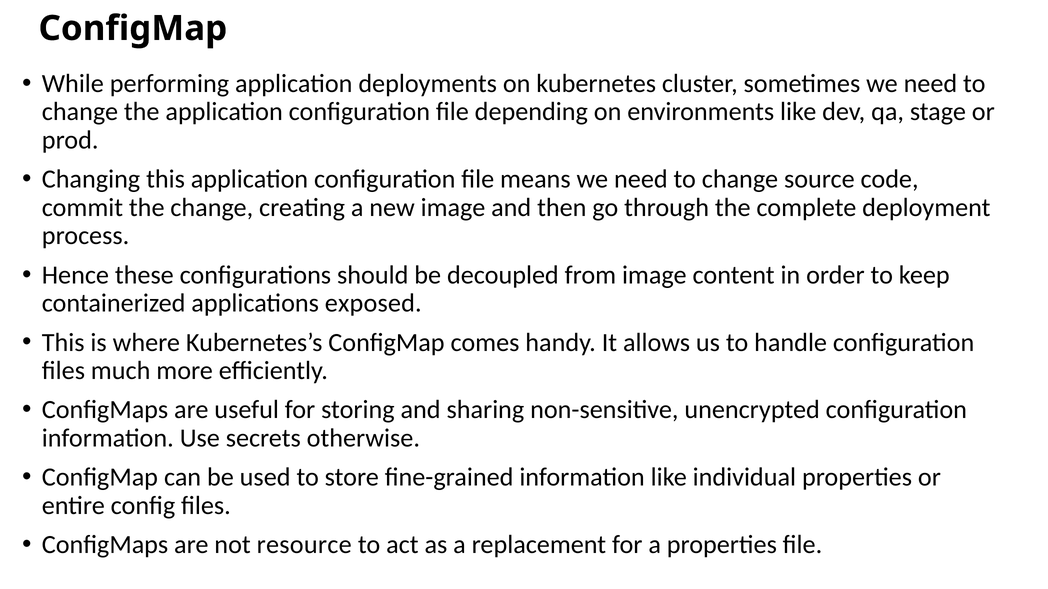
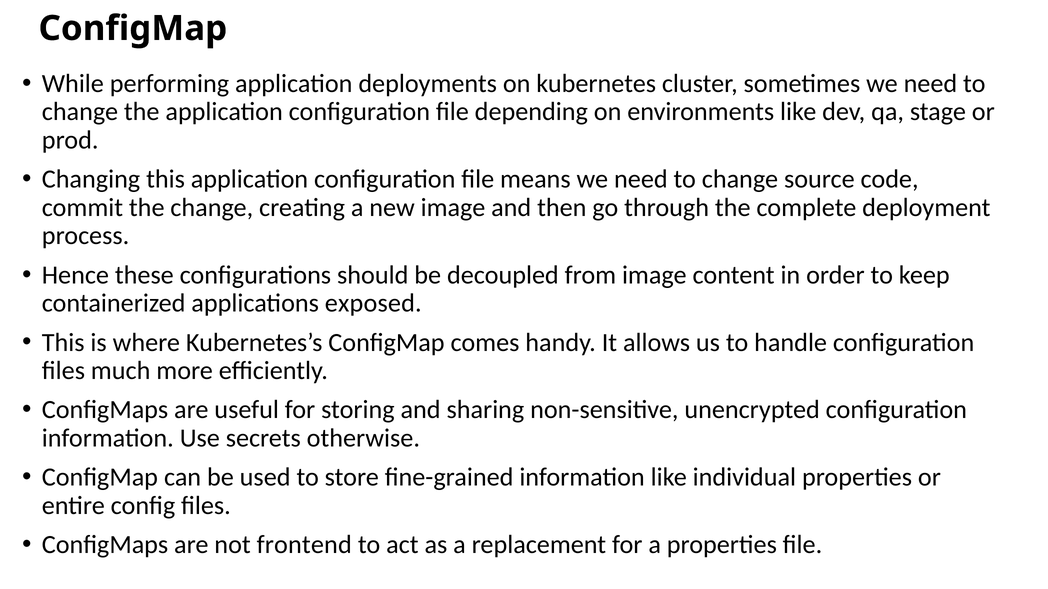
resource: resource -> frontend (304, 545)
